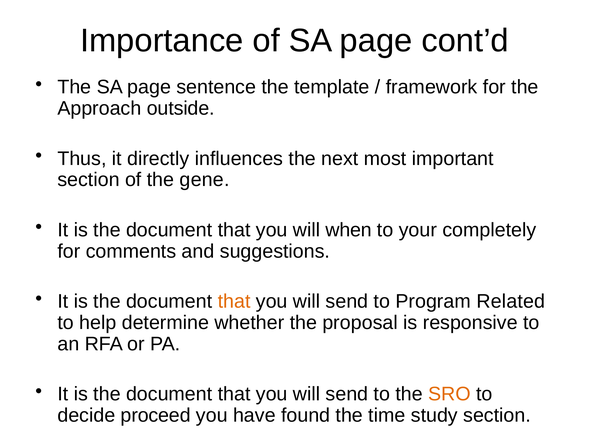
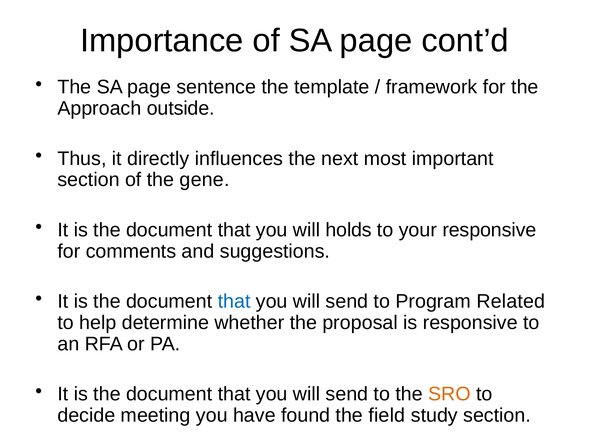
when: when -> holds (349, 230)
your completely: completely -> responsive (489, 230)
that colour: orange -> blue (234, 301)
proceed: proceed -> meeting (156, 415)
time: time -> field (387, 415)
